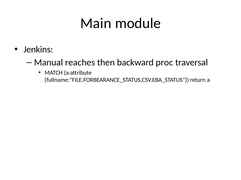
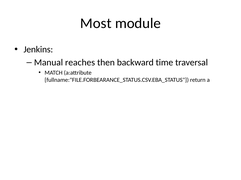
Main: Main -> Most (96, 23)
proc: proc -> time (164, 63)
